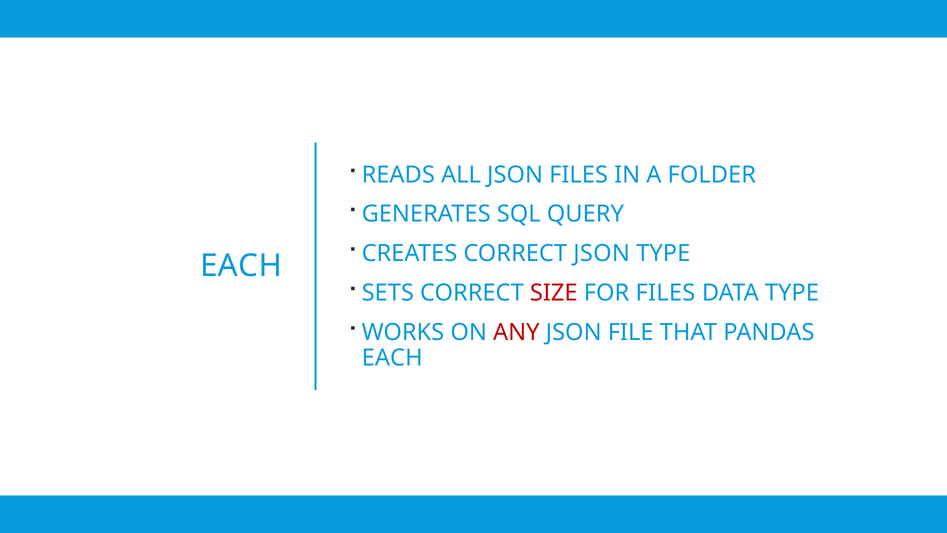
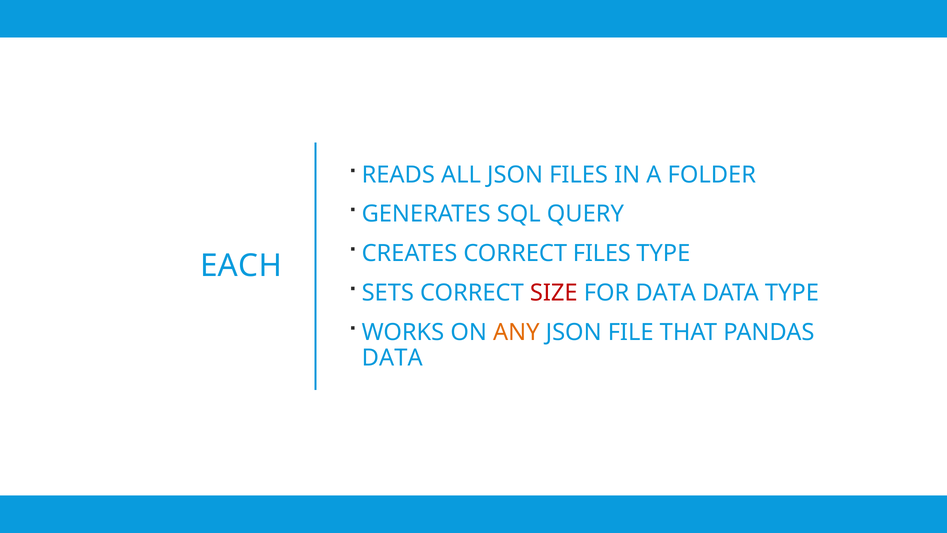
CORRECT JSON: JSON -> FILES (602, 253)
FOR FILES: FILES -> DATA (666, 293)
ANY colour: red -> orange (516, 332)
EACH: EACH -> DATA (392, 358)
